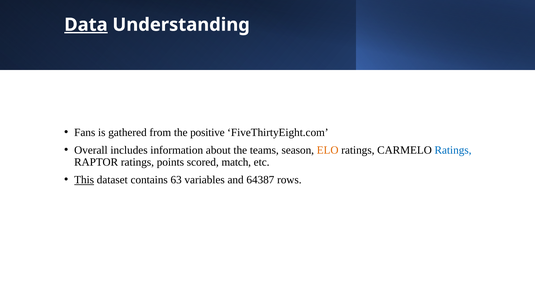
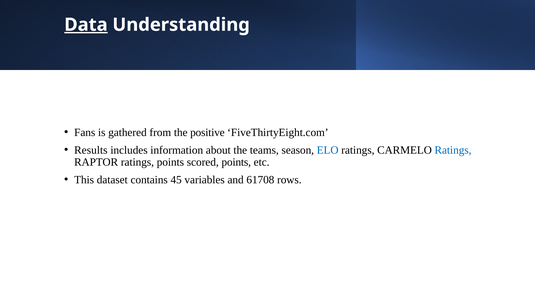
Overall: Overall -> Results (91, 150)
ELO colour: orange -> blue (328, 150)
scored match: match -> points (236, 162)
This underline: present -> none (84, 180)
63: 63 -> 45 (176, 180)
64387: 64387 -> 61708 (260, 180)
